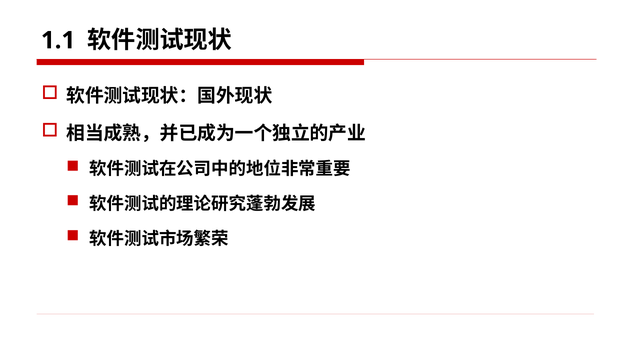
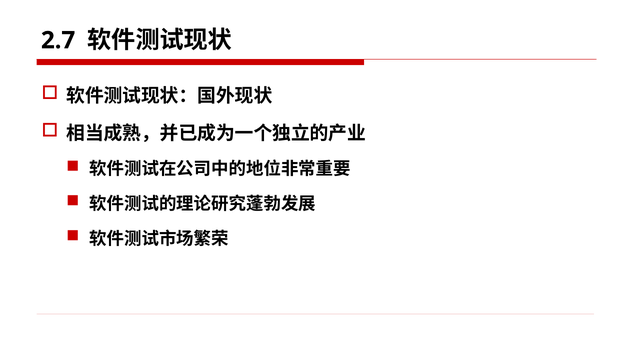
1.1: 1.1 -> 2.7 (58, 40)
